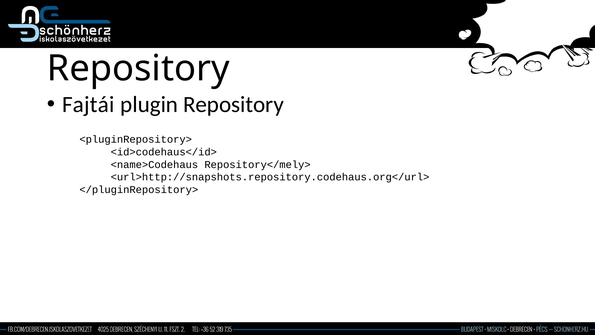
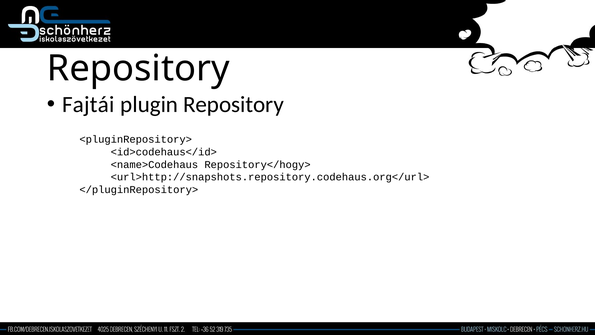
Repository</mely>: Repository</mely> -> Repository</hogy> (258, 164)
